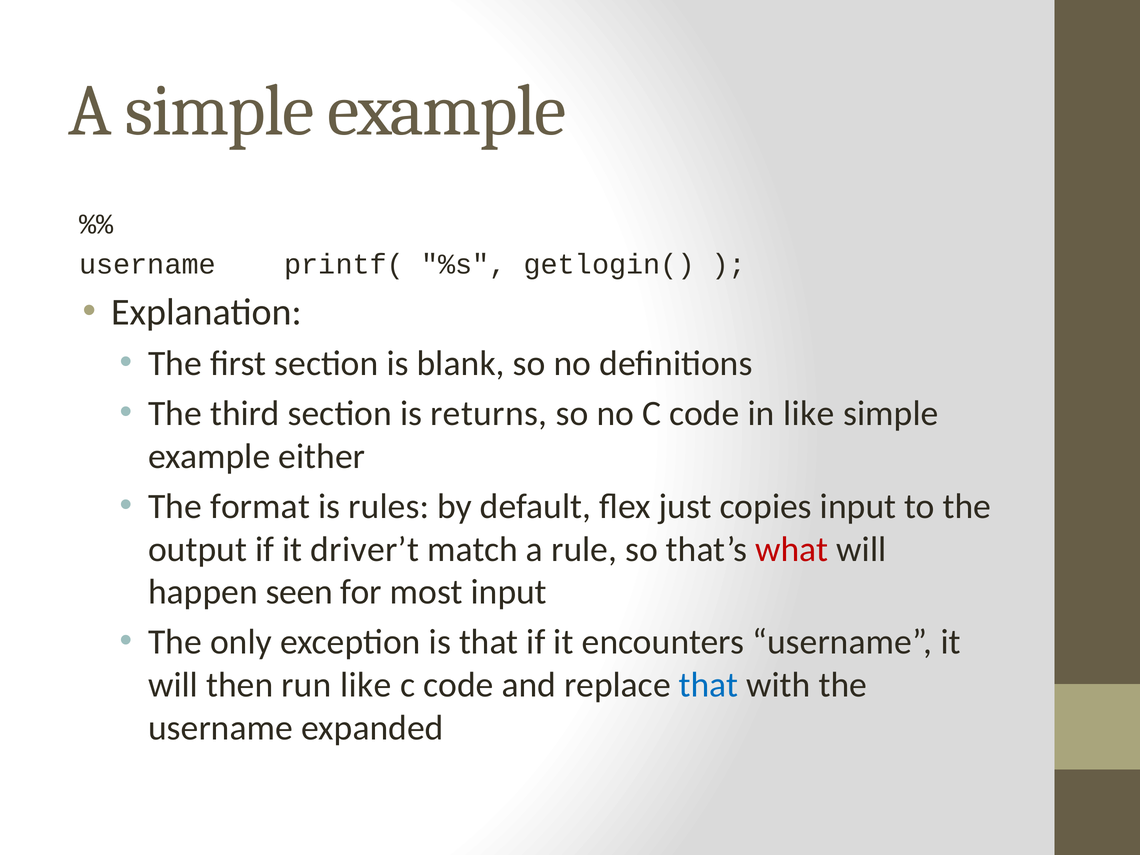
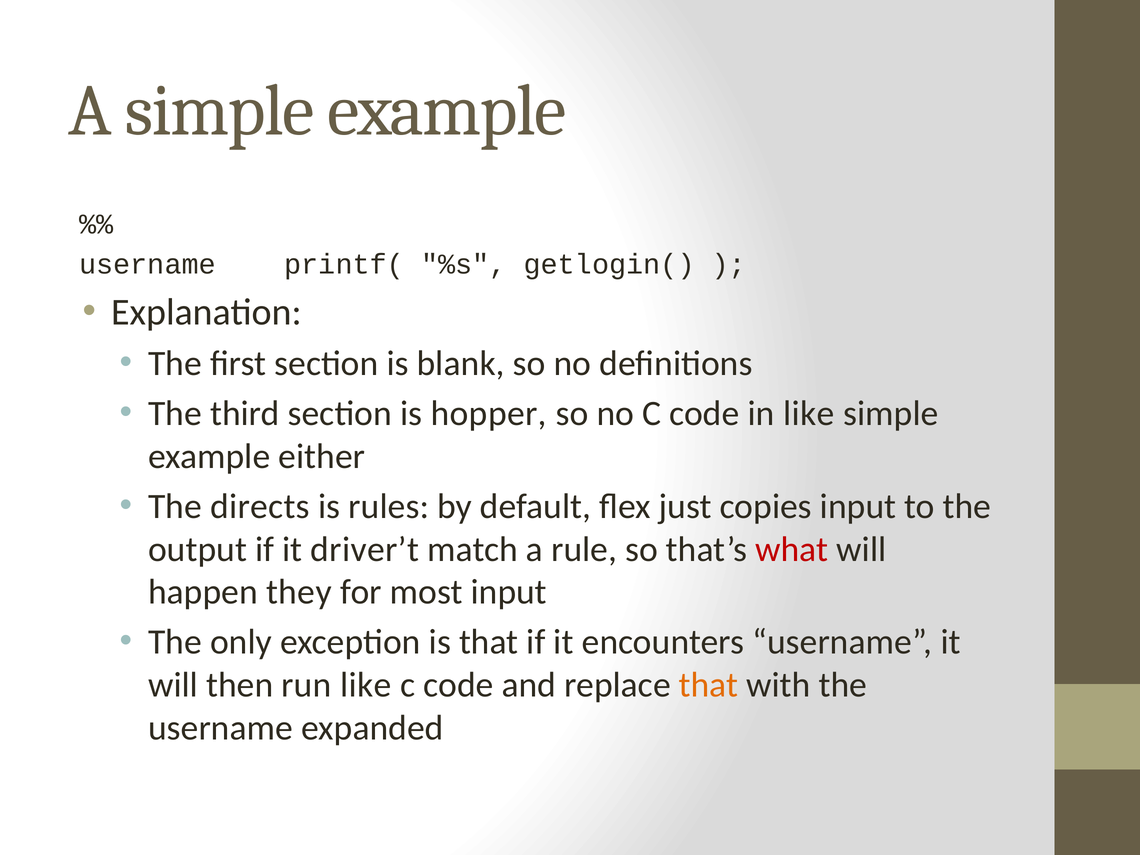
returns: returns -> hopper (489, 414)
format: format -> directs (260, 506)
seen: seen -> they (299, 592)
that colour: blue -> orange (709, 685)
